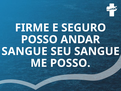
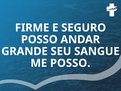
SANGUE: SANGUE -> GRANDE (25, 51)
